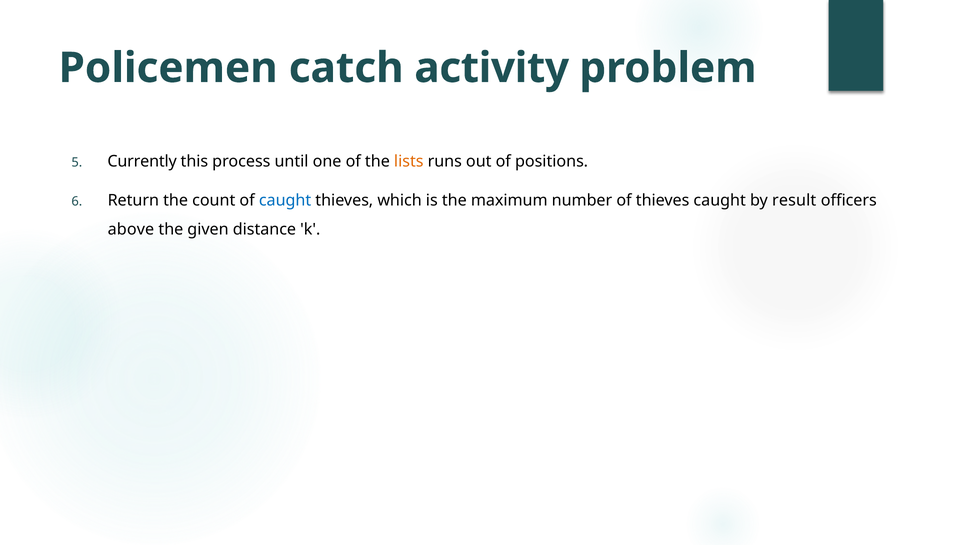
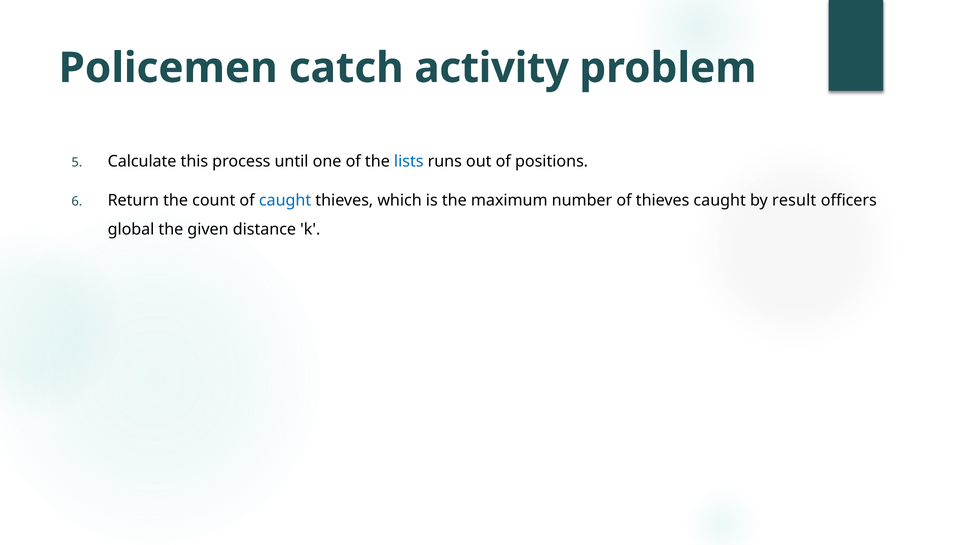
Currently: Currently -> Calculate (142, 161)
lists colour: orange -> blue (409, 161)
above: above -> global (131, 229)
